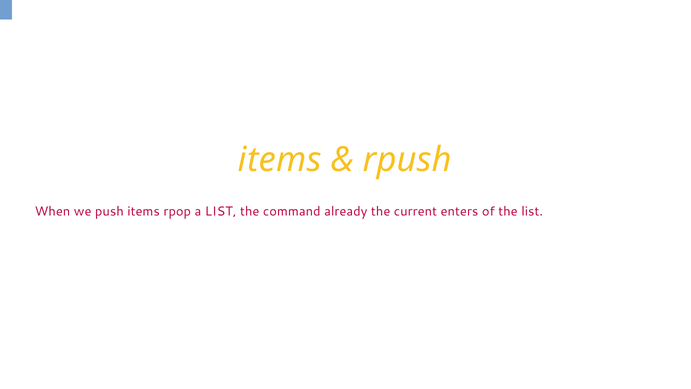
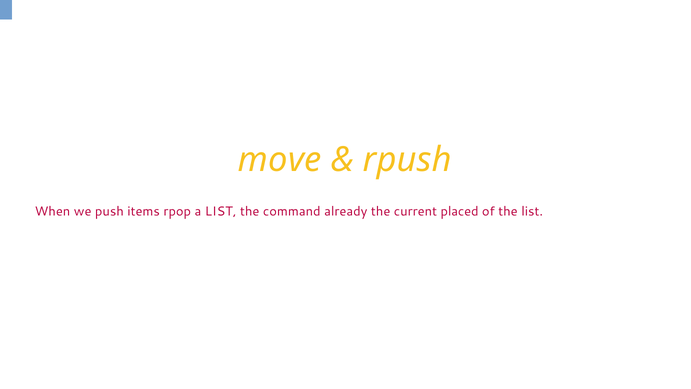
items: items -> move (280, 160)
enters: enters -> placed (460, 211)
